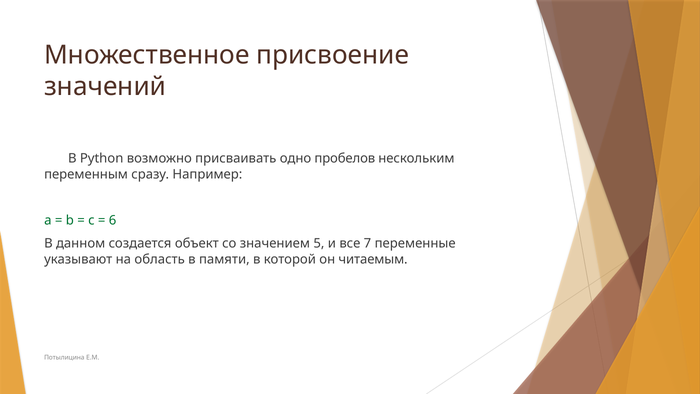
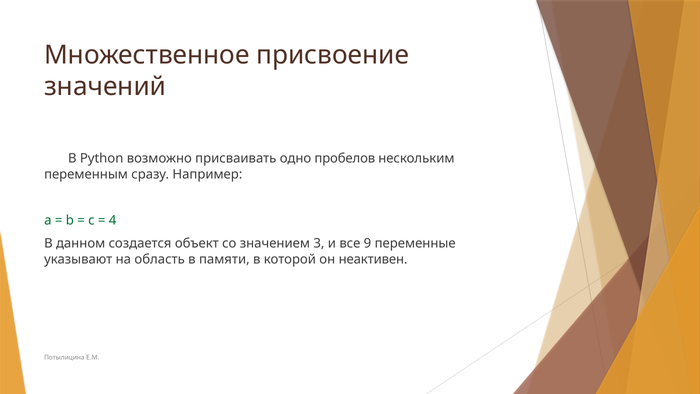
6: 6 -> 4 (113, 220)
5: 5 -> 3 (319, 243)
7: 7 -> 9 (367, 243)
читаемым: читаемым -> неактивен (373, 259)
